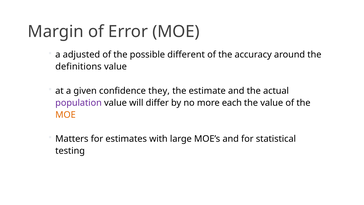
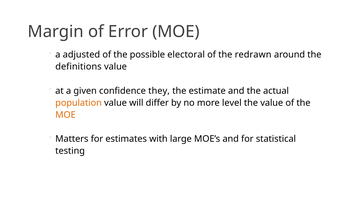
different: different -> electoral (186, 55)
accuracy: accuracy -> redrawn (253, 55)
population colour: purple -> orange (79, 103)
each: each -> level (232, 103)
